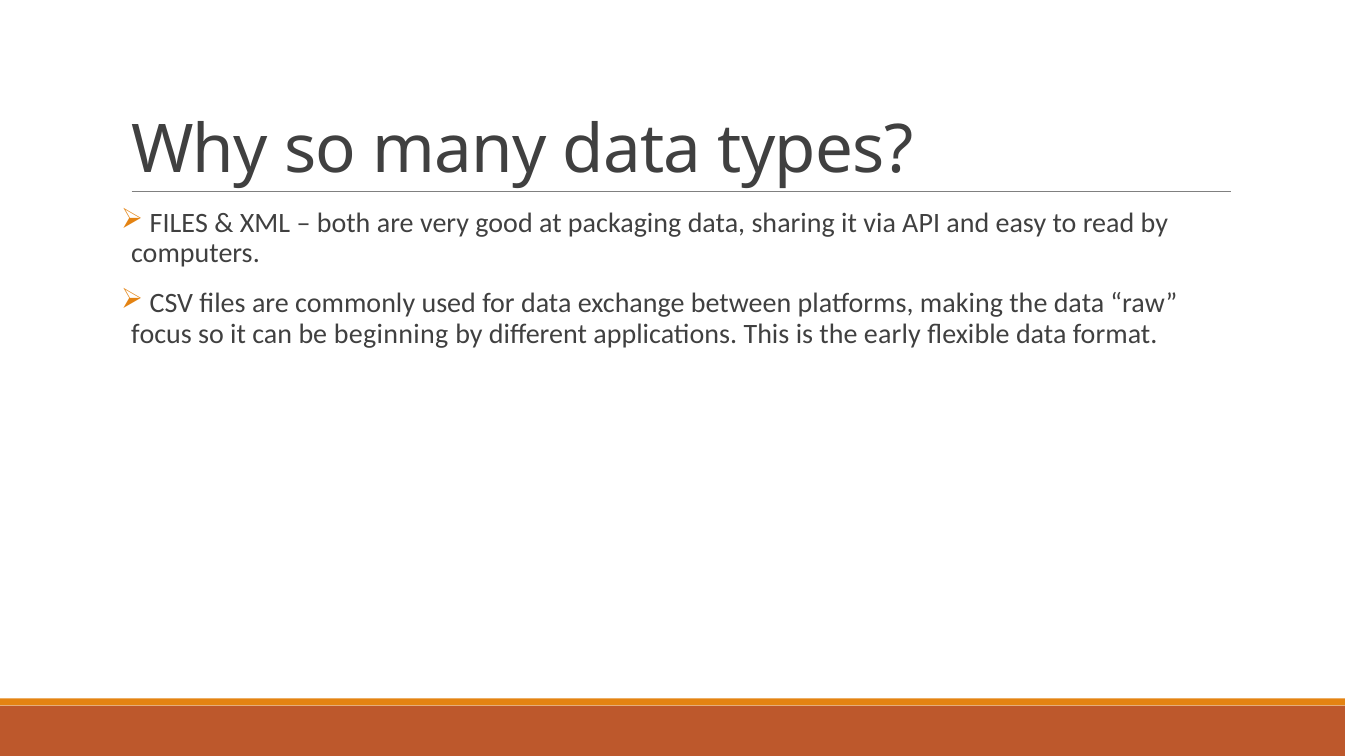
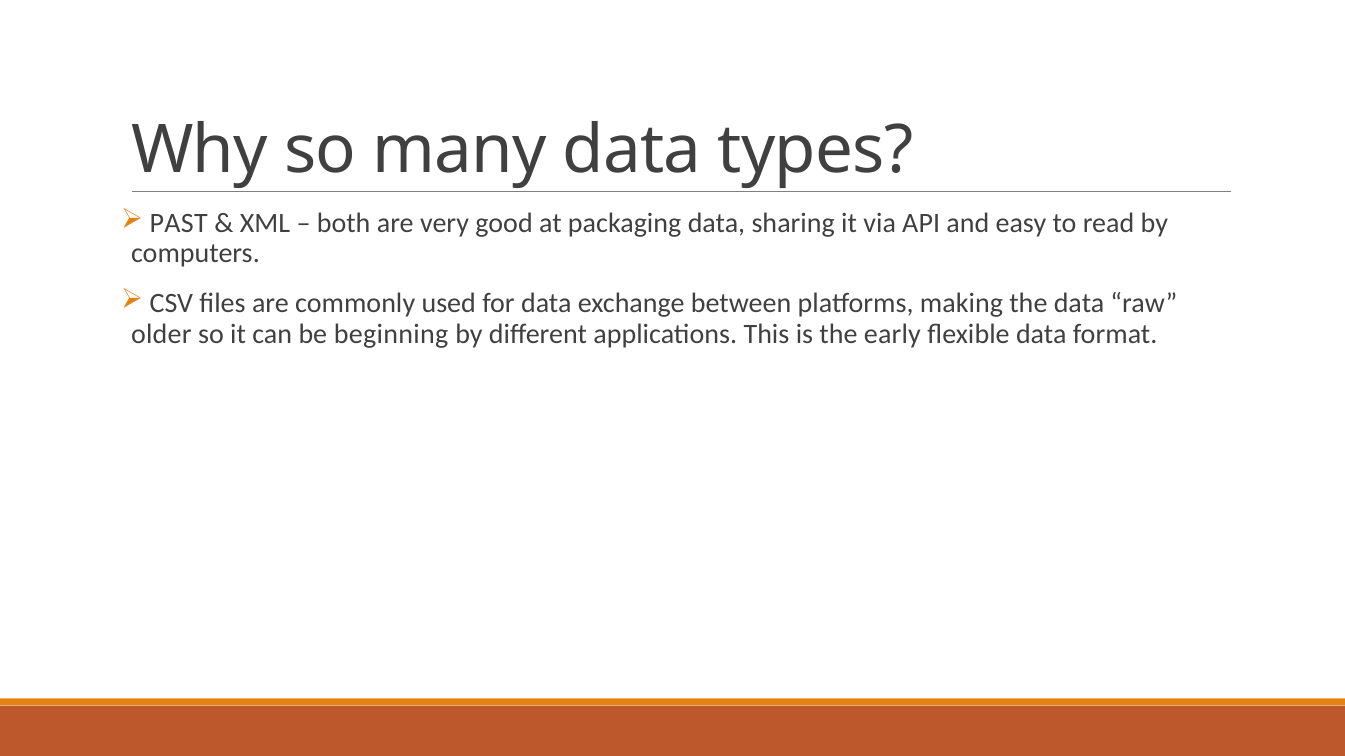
FILES: FILES -> PAST (179, 224)
focus: focus -> older (161, 334)
